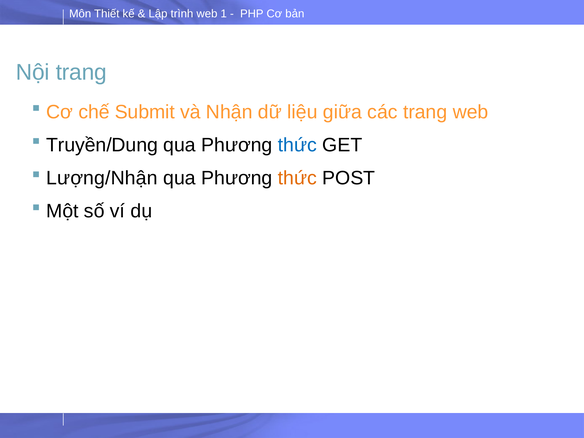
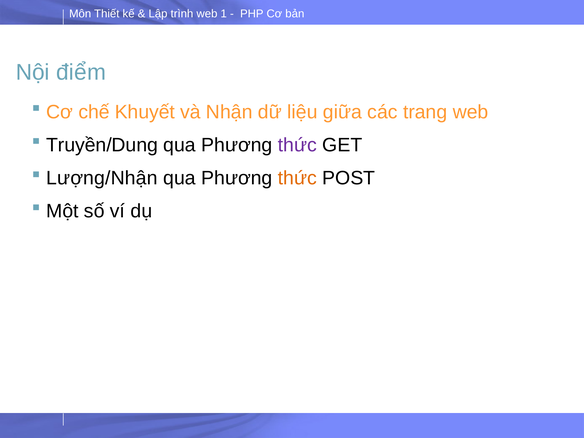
Nội trang: trang -> điểm (81, 72)
Submit: Submit -> Khuyết (145, 112)
thức colour: blue -> purple (297, 145)
